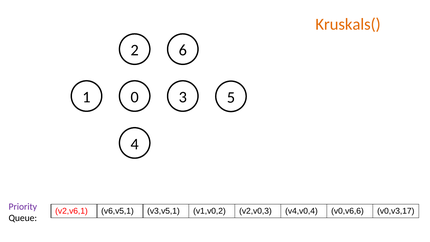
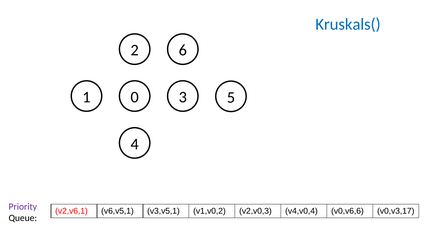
Kruskals( colour: orange -> blue (348, 24)
